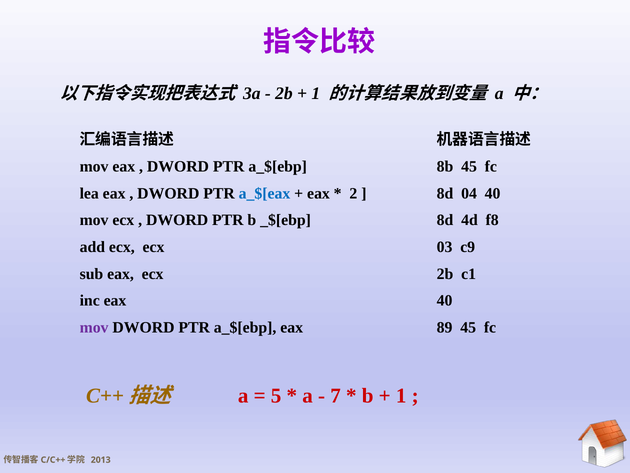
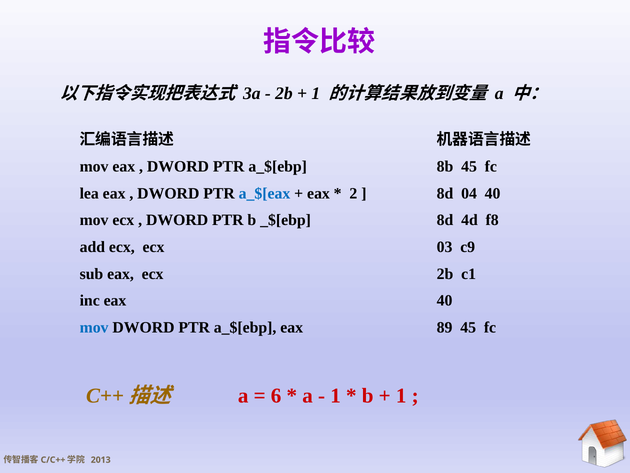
mov colour: purple -> blue (94, 327)
5: 5 -> 6 (276, 395)
7: 7 -> 1 (336, 395)
